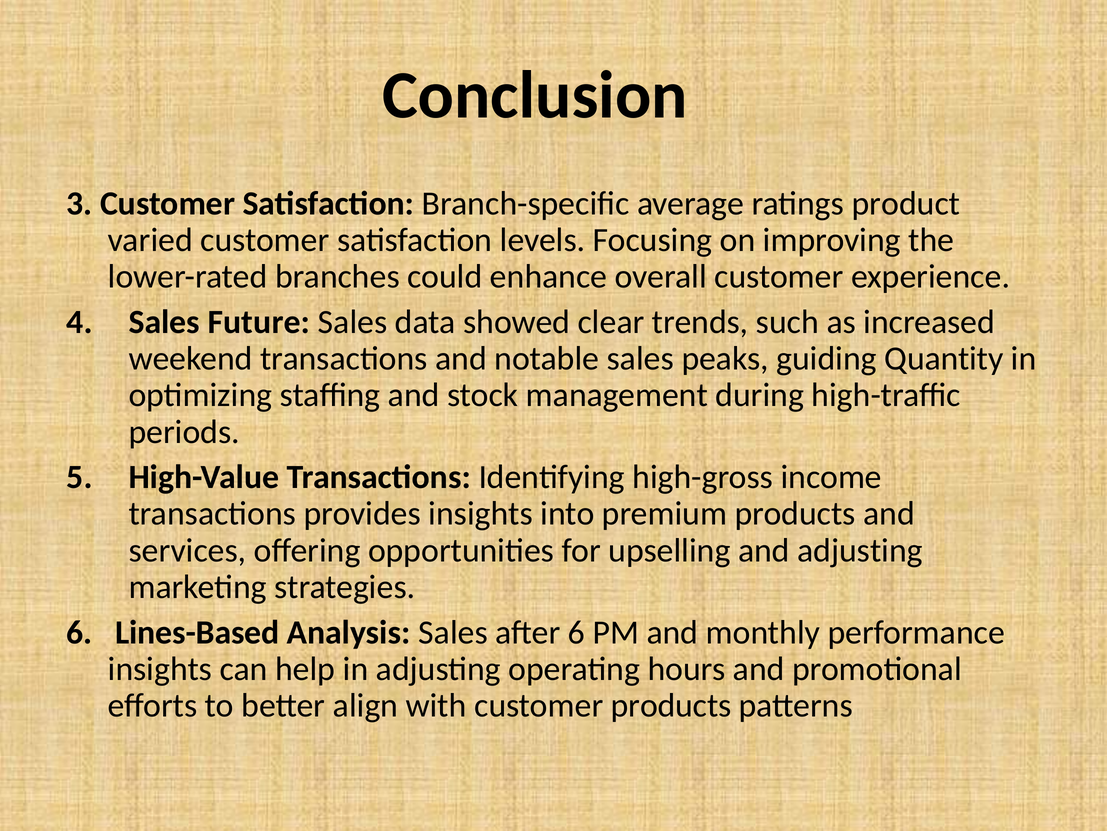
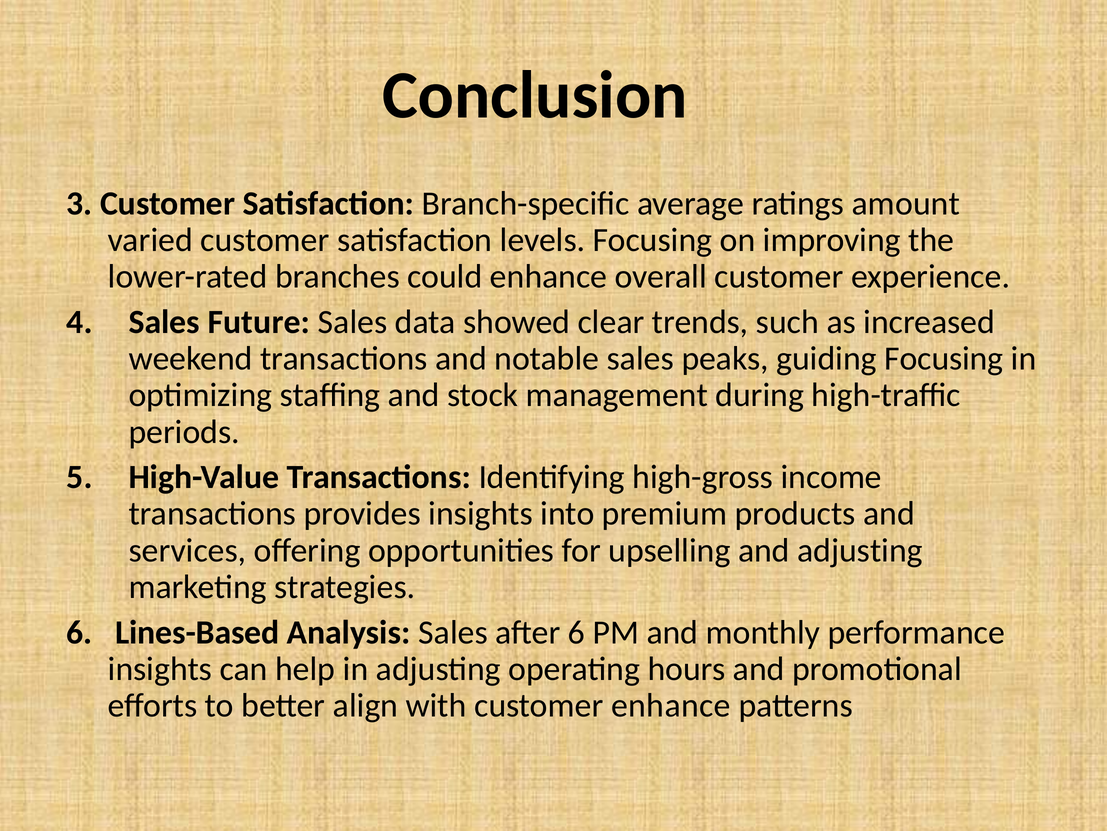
product: product -> amount (906, 203)
guiding Quantity: Quantity -> Focusing (944, 358)
customer products: products -> enhance (671, 705)
